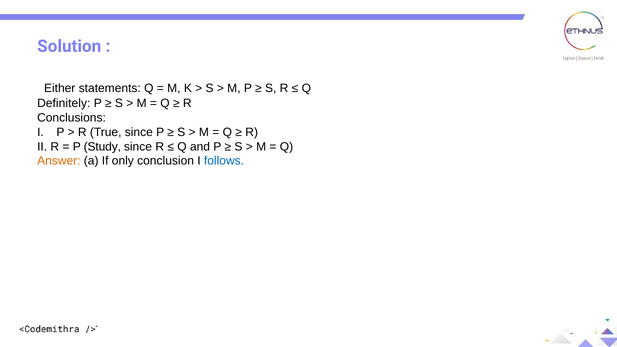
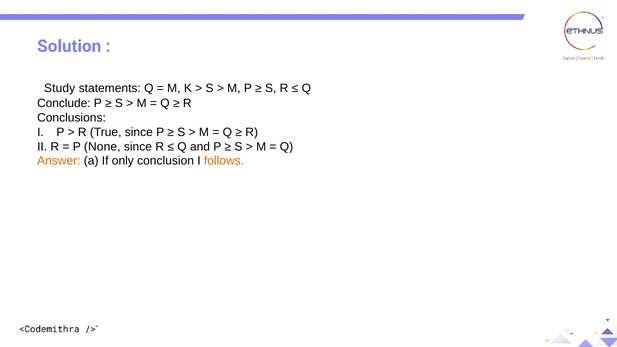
Either: Either -> Study (60, 88)
Definitely: Definitely -> Conclude (64, 103)
Study: Study -> None (102, 147)
follows colour: blue -> orange (224, 161)
